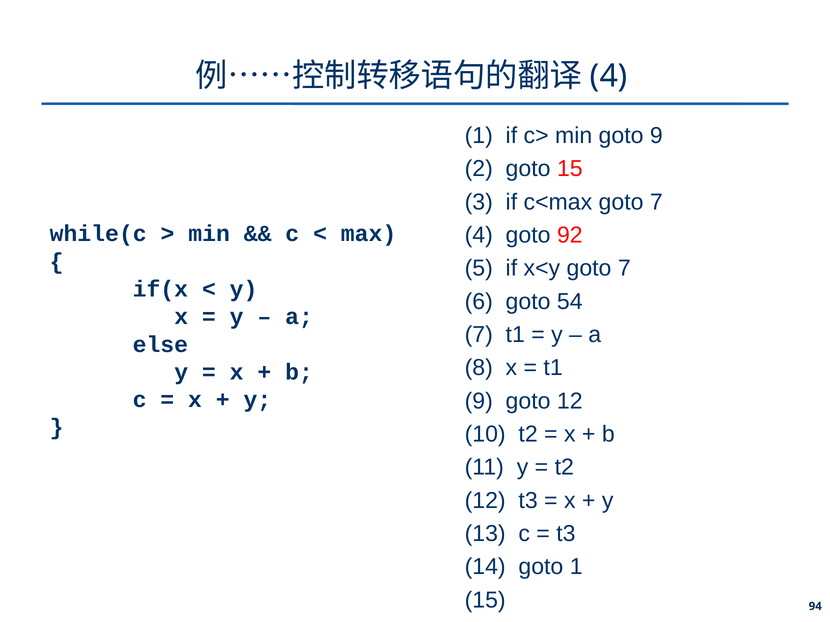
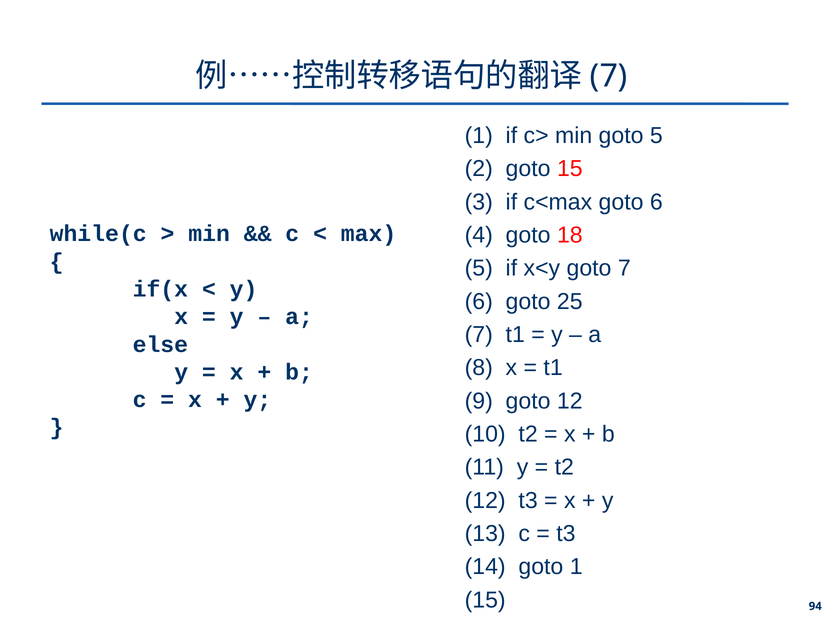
4: 4 -> 7 (609, 76)
goto 9: 9 -> 5 (656, 136)
c<max goto 7: 7 -> 6 (656, 202)
92: 92 -> 18 (570, 235)
54: 54 -> 25 (570, 302)
